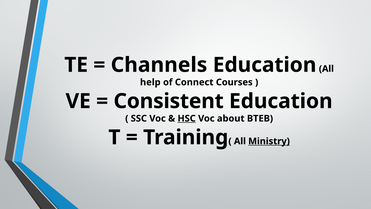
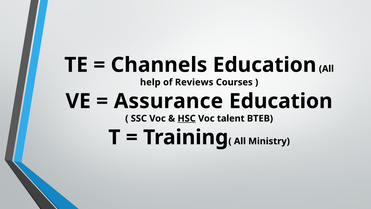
Connect: Connect -> Reviews (194, 82)
Consistent: Consistent -> Assurance (168, 101)
about: about -> talent (231, 118)
Ministry underline: present -> none (269, 141)
